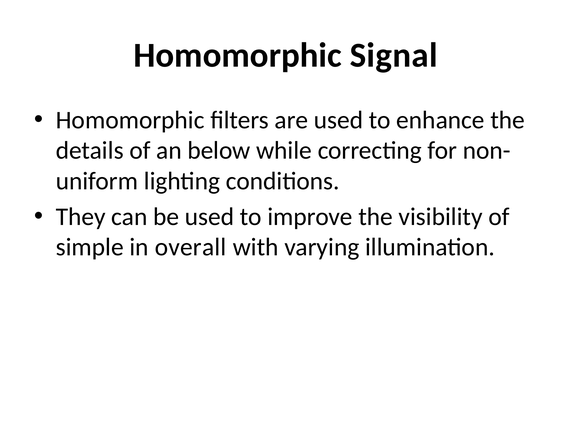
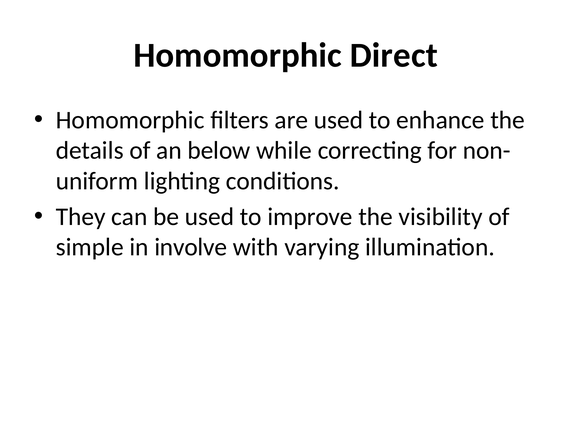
Signal: Signal -> Direct (394, 55)
overall: overall -> involve (191, 247)
